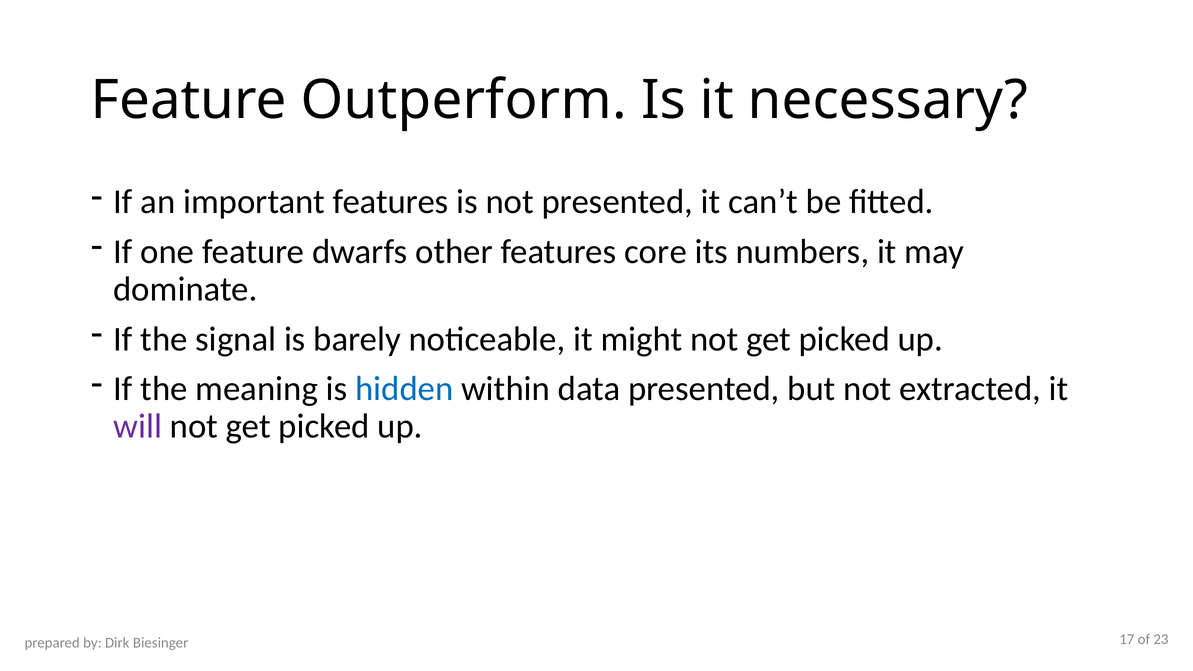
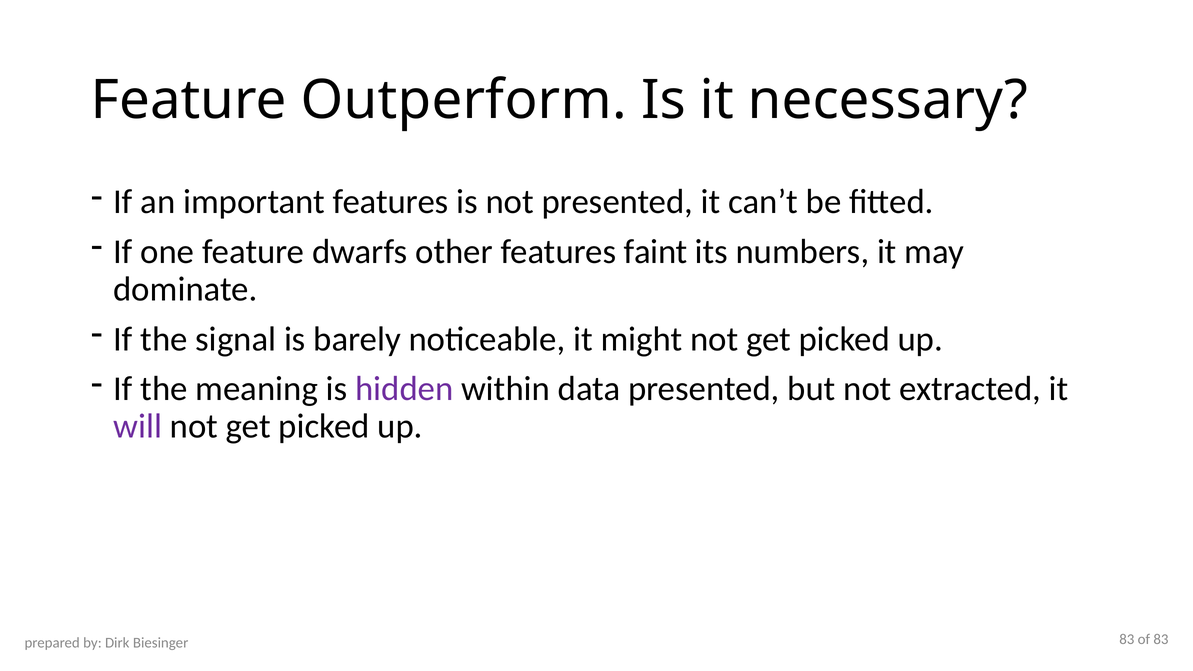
core: core -> faint (656, 252)
hidden colour: blue -> purple (404, 389)
Biesinger 17: 17 -> 83 (1127, 639)
of 23: 23 -> 83 (1161, 639)
